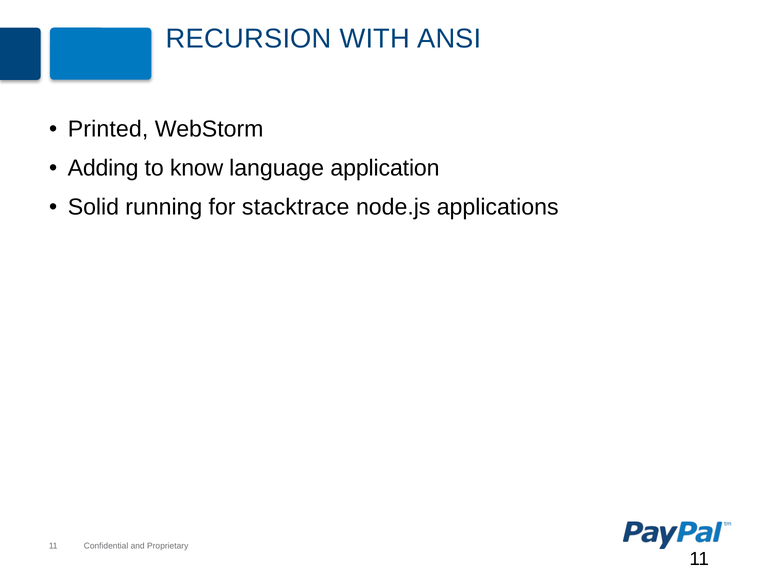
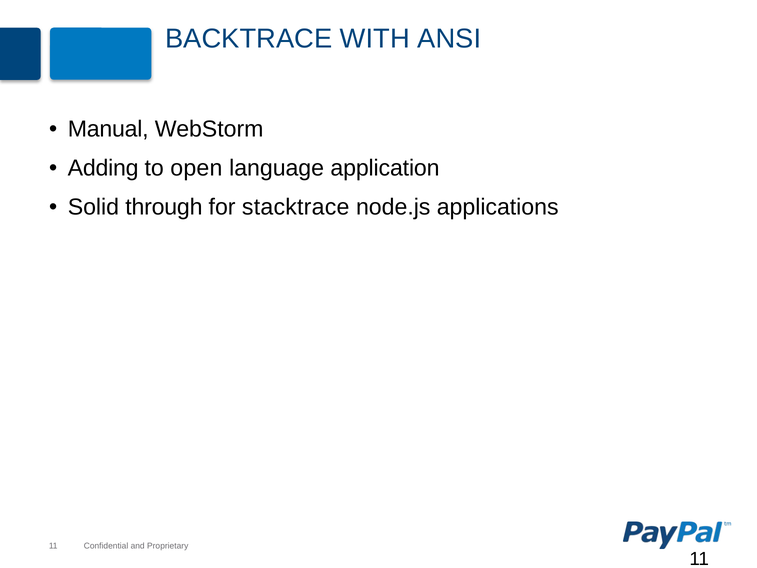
RECURSION: RECURSION -> BACKTRACE (249, 39)
Printed: Printed -> Manual (108, 129)
know: know -> open (196, 168)
running: running -> through (164, 207)
